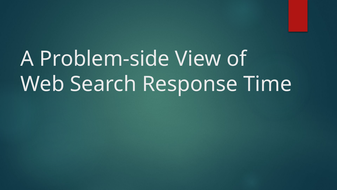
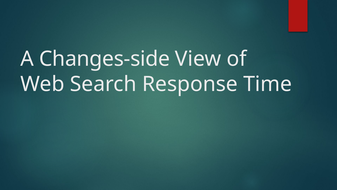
Problem-side: Problem-side -> Changes-side (105, 59)
